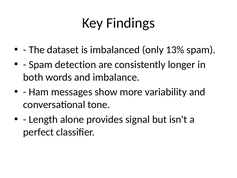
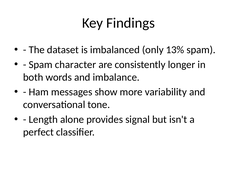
detection: detection -> character (75, 64)
